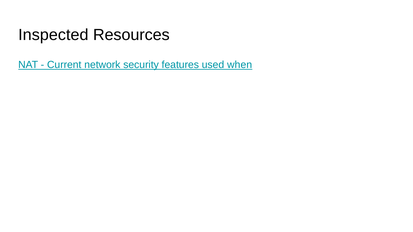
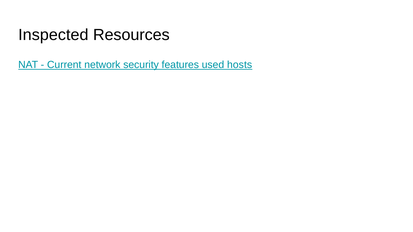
when: when -> hosts (240, 65)
